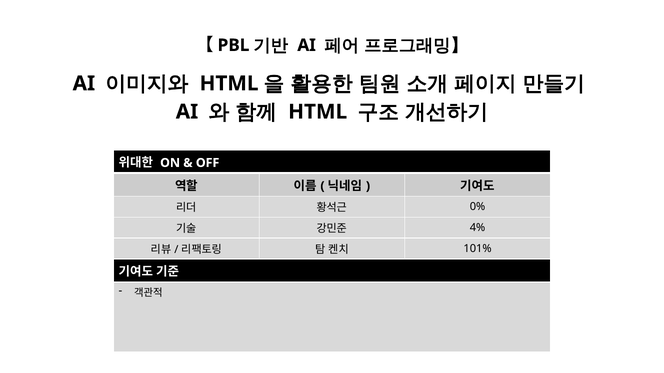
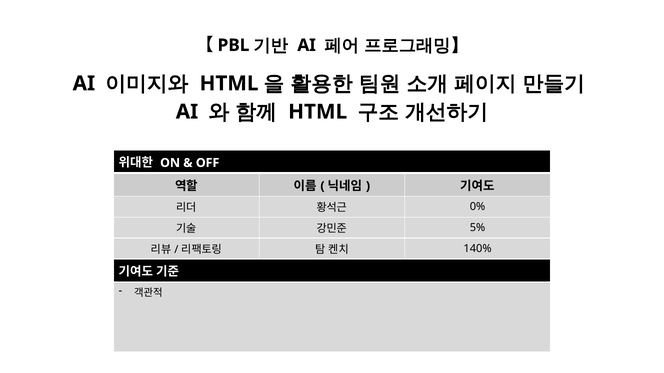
4%: 4% -> 5% (478, 228)
101%: 101% -> 140% (478, 249)
